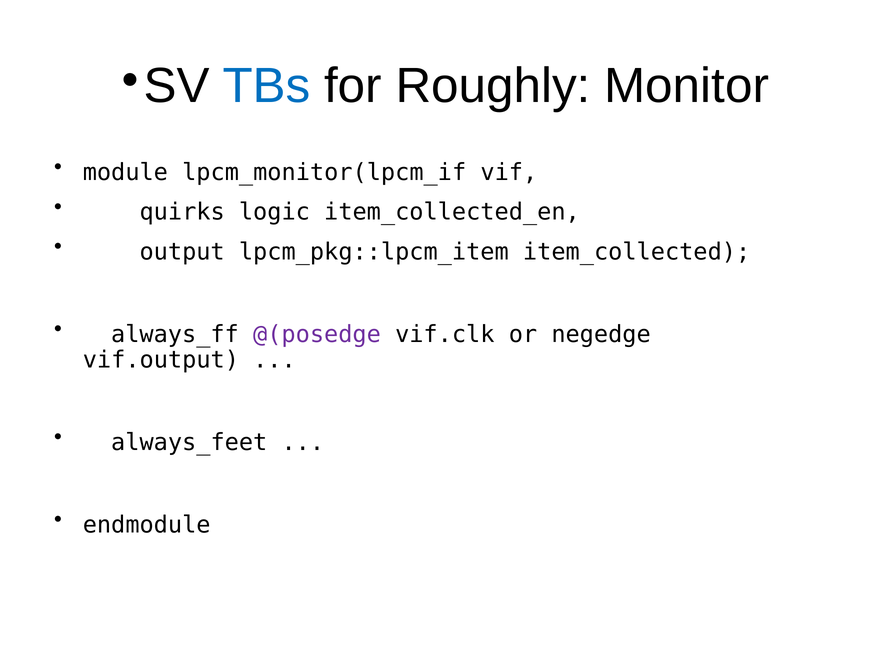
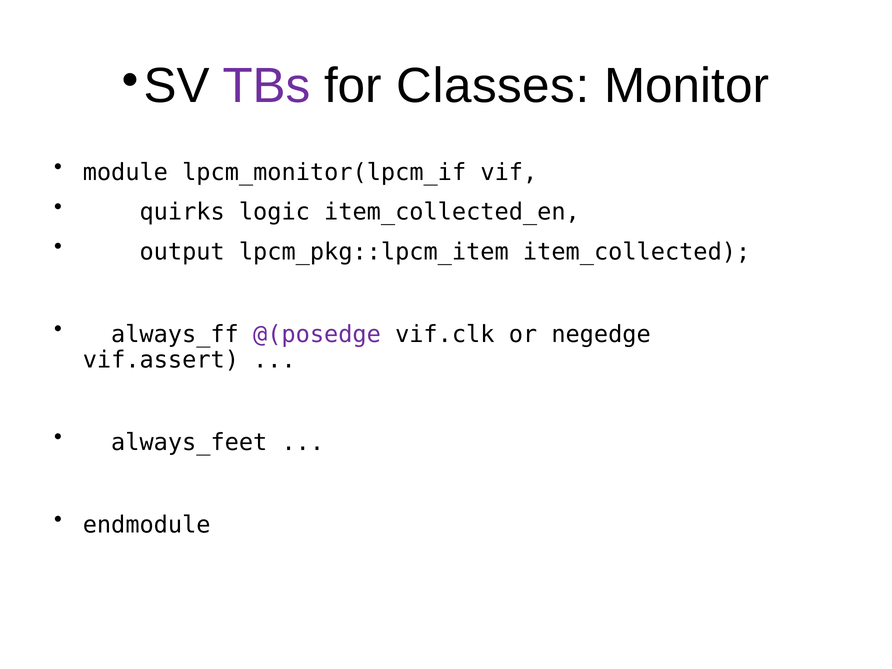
TBs colour: blue -> purple (267, 86)
Roughly: Roughly -> Classes (493, 86)
vif.output: vif.output -> vif.assert (161, 360)
